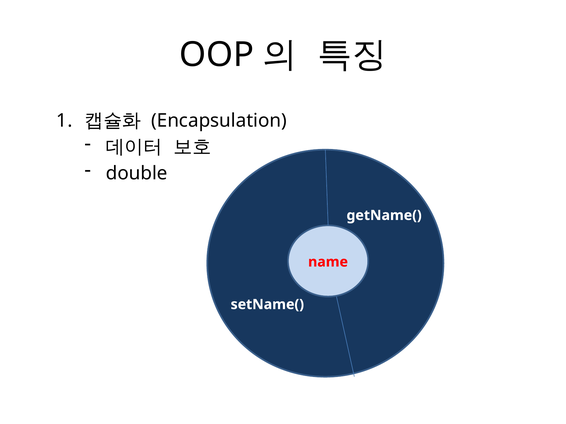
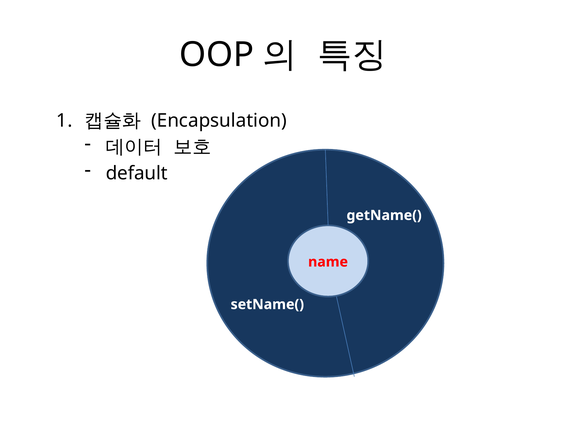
double: double -> default (137, 174)
